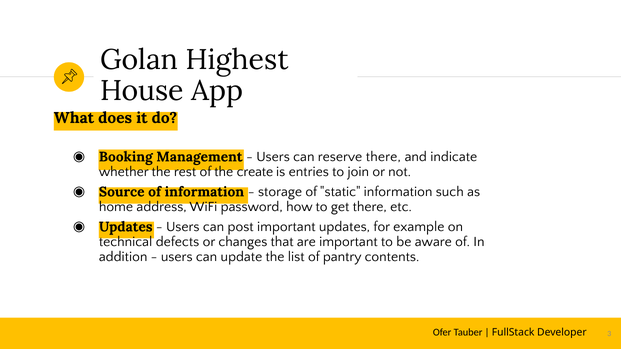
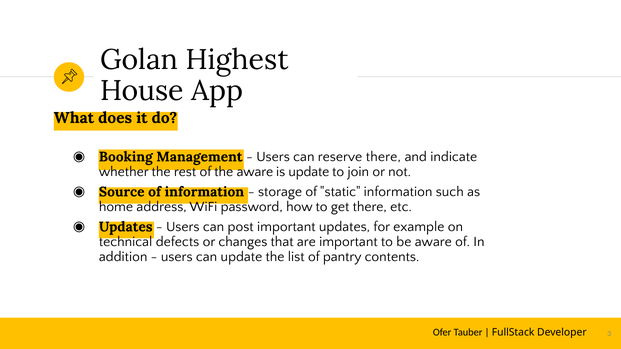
the create: create -> aware (255, 172)
is entries: entries -> update (309, 172)
